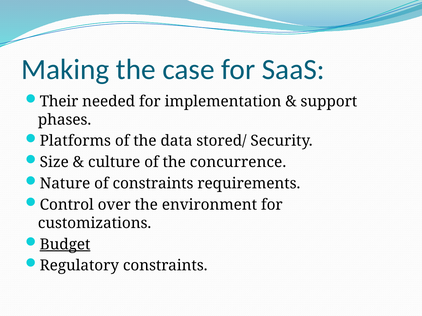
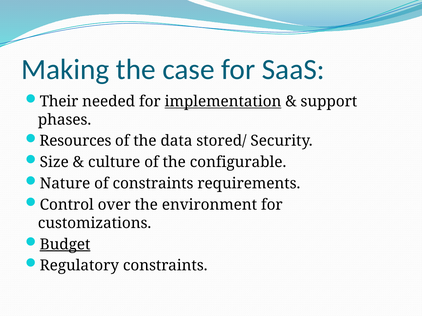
implementation underline: none -> present (223, 102)
Platforms: Platforms -> Resources (75, 141)
concurrence: concurrence -> configurable (238, 163)
